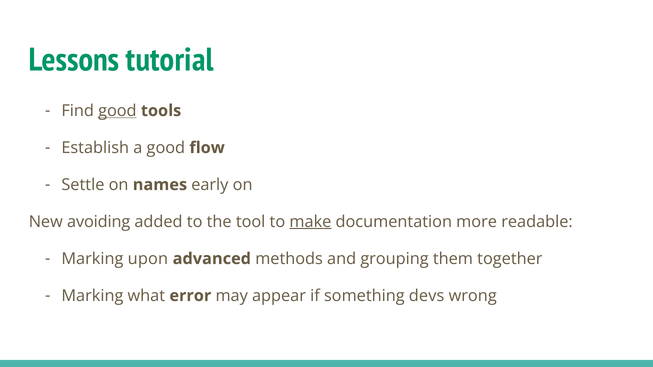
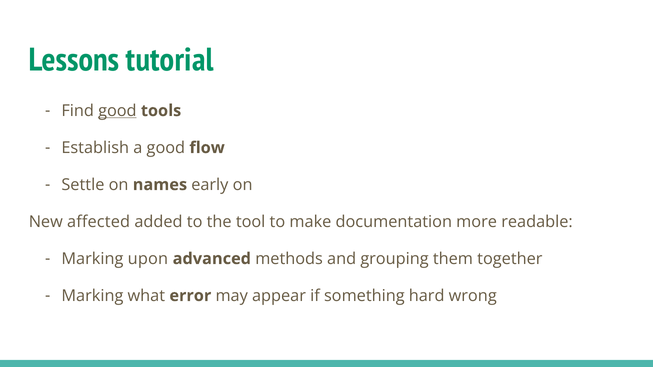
avoiding: avoiding -> affected (99, 222)
make underline: present -> none (310, 222)
devs: devs -> hard (427, 296)
